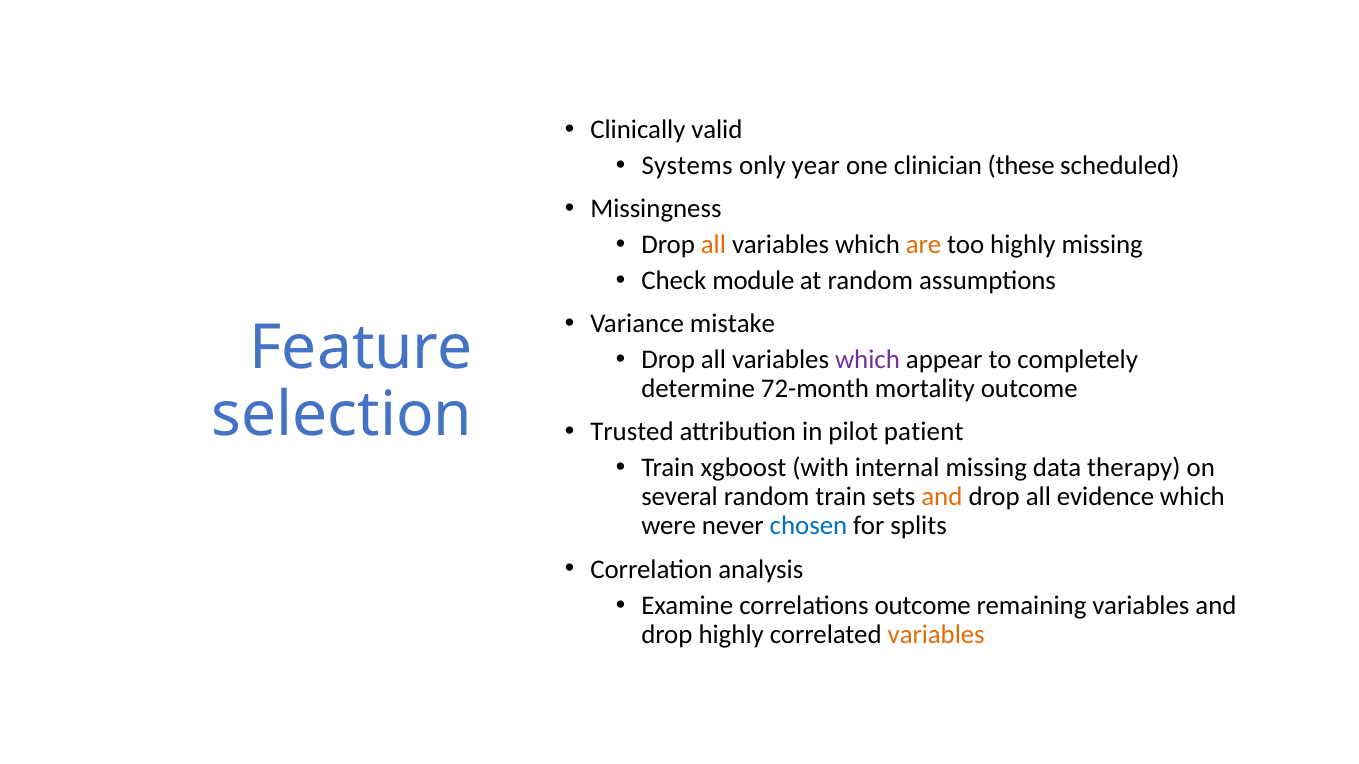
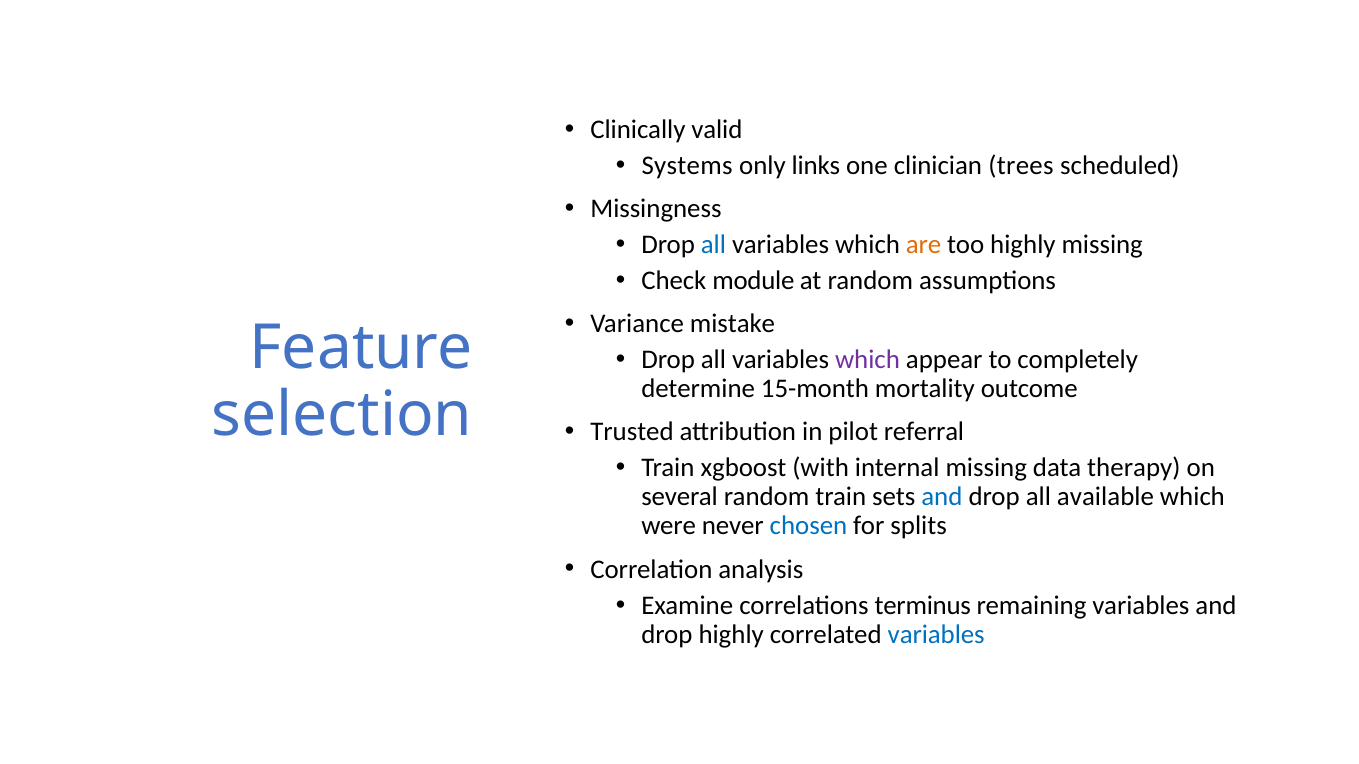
year: year -> links (816, 165)
these: these -> trees (1021, 165)
all colour: orange -> blue (713, 245)
72-month: 72-month -> 15-month (815, 389)
patient: patient -> referral (924, 432)
and colour: orange -> blue (942, 497)
evidence: evidence -> available (1105, 497)
correlations outcome: outcome -> terminus (923, 606)
variables colour: orange -> blue (936, 635)
